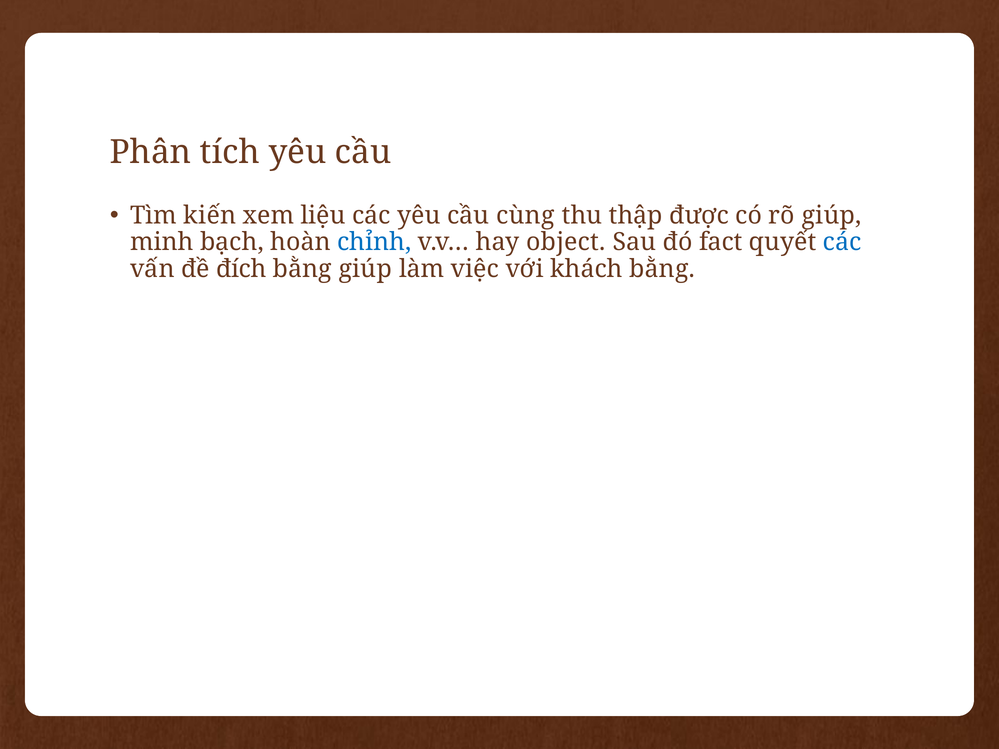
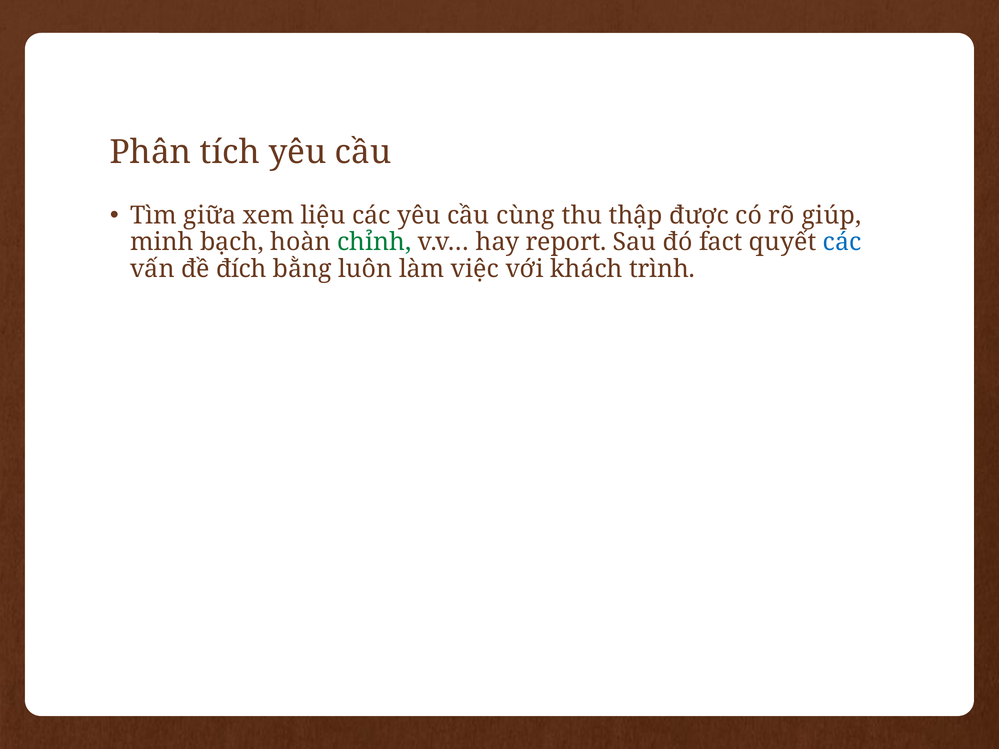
kiến: kiến -> giữa (210, 215)
chỉnh colour: blue -> green (374, 242)
object: object -> report (566, 242)
bằng giúp: giúp -> luôn (365, 269)
khách bằng: bằng -> trình (662, 269)
